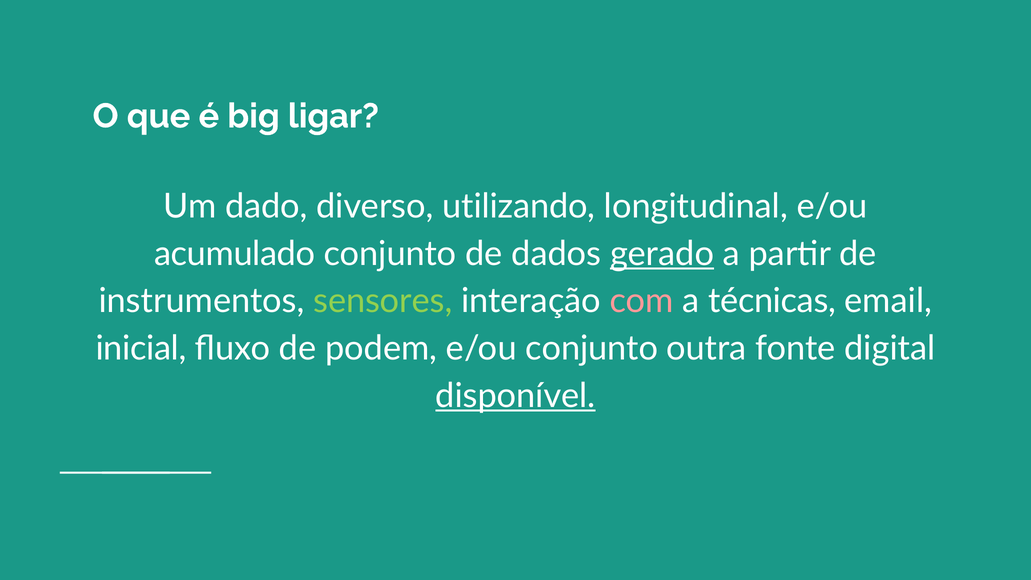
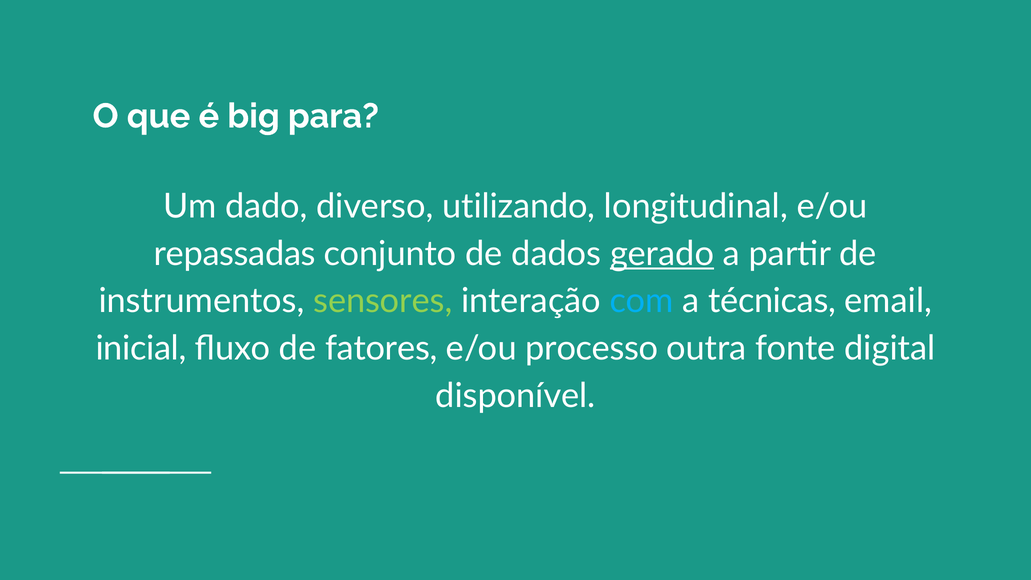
ligar: ligar -> para (333, 116)
acumulado: acumulado -> repassadas (235, 254)
com colour: pink -> light blue (642, 301)
podem: podem -> fatores (381, 348)
e/ou conjunto: conjunto -> processo (592, 348)
disponível underline: present -> none (515, 396)
